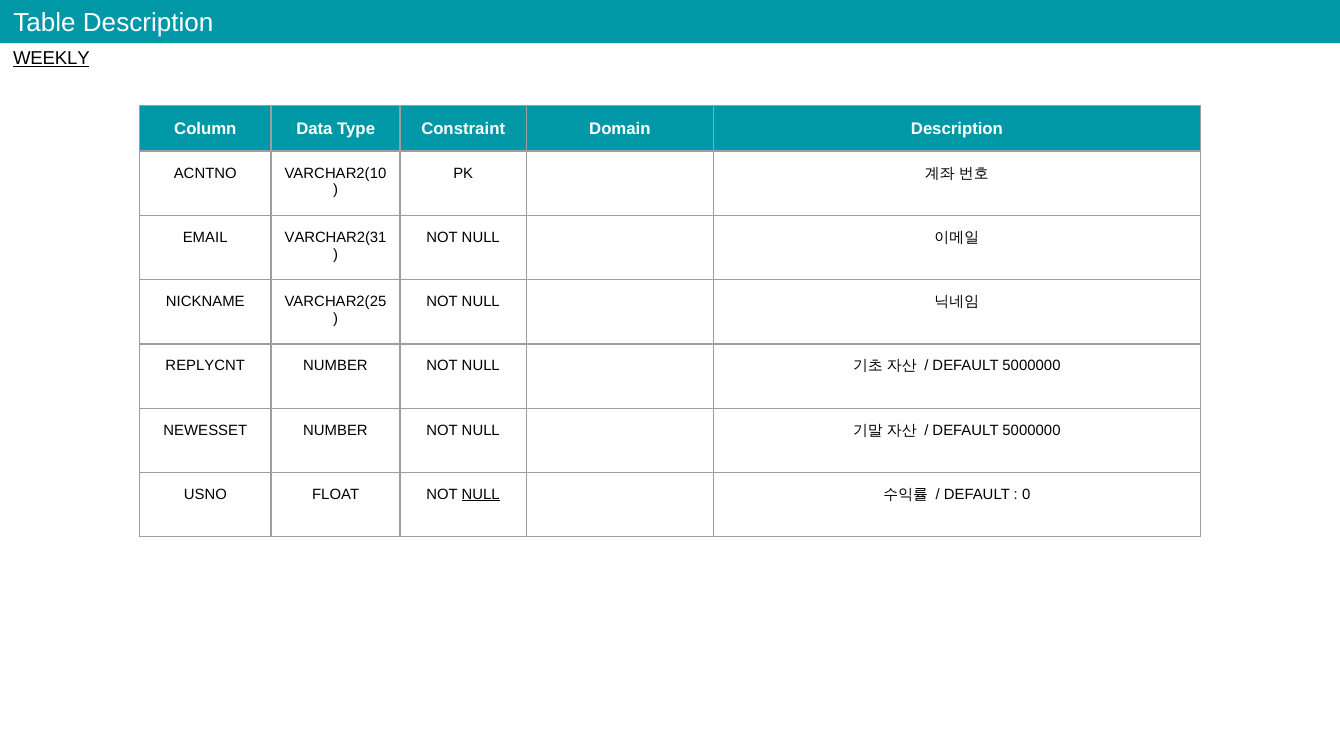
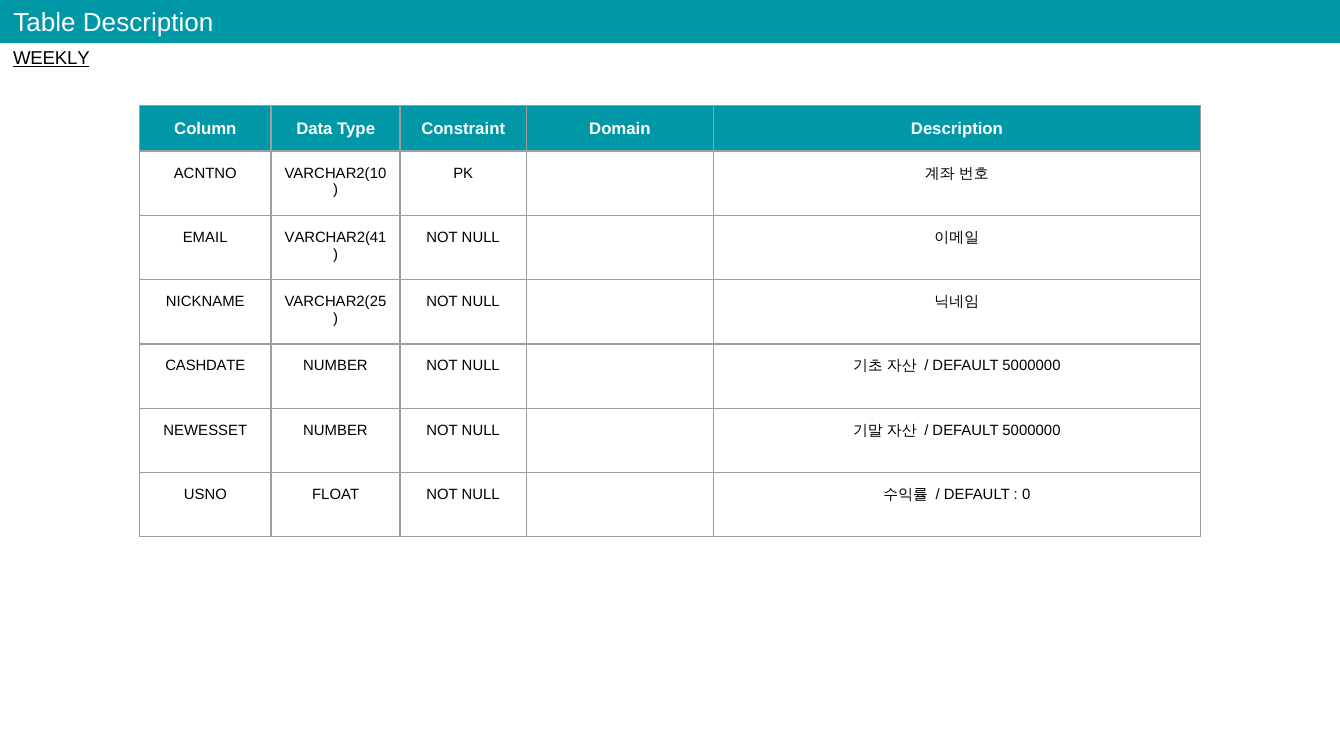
VARCHAR2(31: VARCHAR2(31 -> VARCHAR2(41 (336, 237)
REPLYCNT: REPLYCNT -> CASHDATE (205, 366)
NULL underline: present -> none (481, 494)
